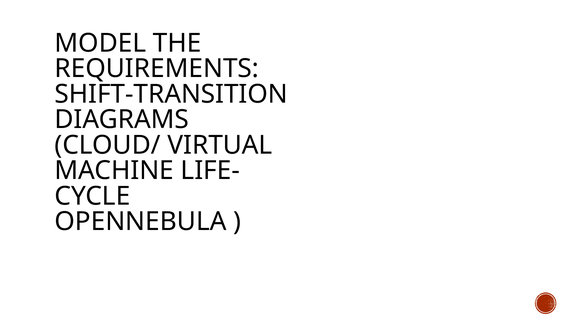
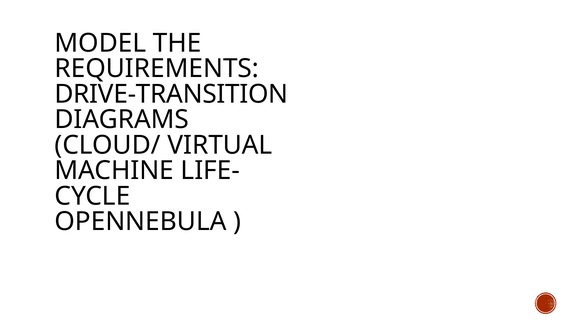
SHIFT-TRANSITION: SHIFT-TRANSITION -> DRIVE-TRANSITION (171, 94)
